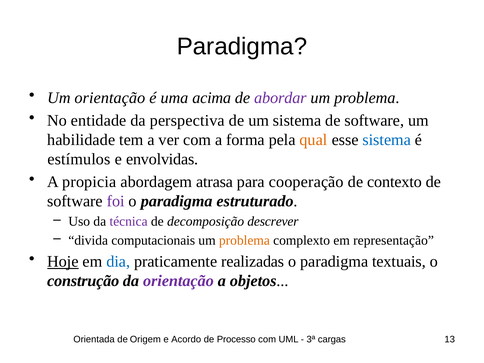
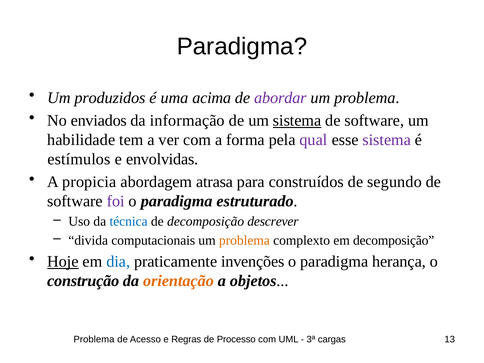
Um orientação: orientação -> produzidos (110, 98)
entidade: entidade -> enviados (99, 121)
perspectiva: perspectiva -> informação (187, 121)
sistema underline: none -> present (297, 121)
qual colour: orange -> purple (313, 140)
sistema colour: blue -> purple (387, 140)
cooperação: cooperação -> construídos (306, 182)
contexto: contexto -> segundo (394, 182)
técnica colour: purple -> blue (129, 221)
em representação: representação -> decomposição (394, 240)
realizadas: realizadas -> invenções (253, 261)
textuais: textuais -> herança (399, 261)
orientação colour: purple -> orange (178, 281)
Orientada: Orientada -> Problema (94, 339)
Origem: Origem -> Acesso (145, 339)
Acordo: Acordo -> Regras (186, 339)
